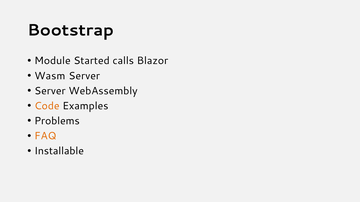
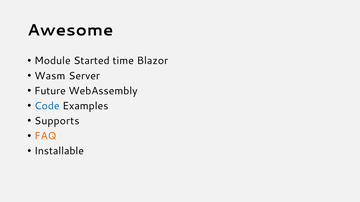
Bootstrap: Bootstrap -> Awesome (70, 30)
calls: calls -> time (123, 61)
Server: Server -> Future (50, 91)
Code colour: orange -> blue (47, 106)
Problems: Problems -> Supports (57, 121)
